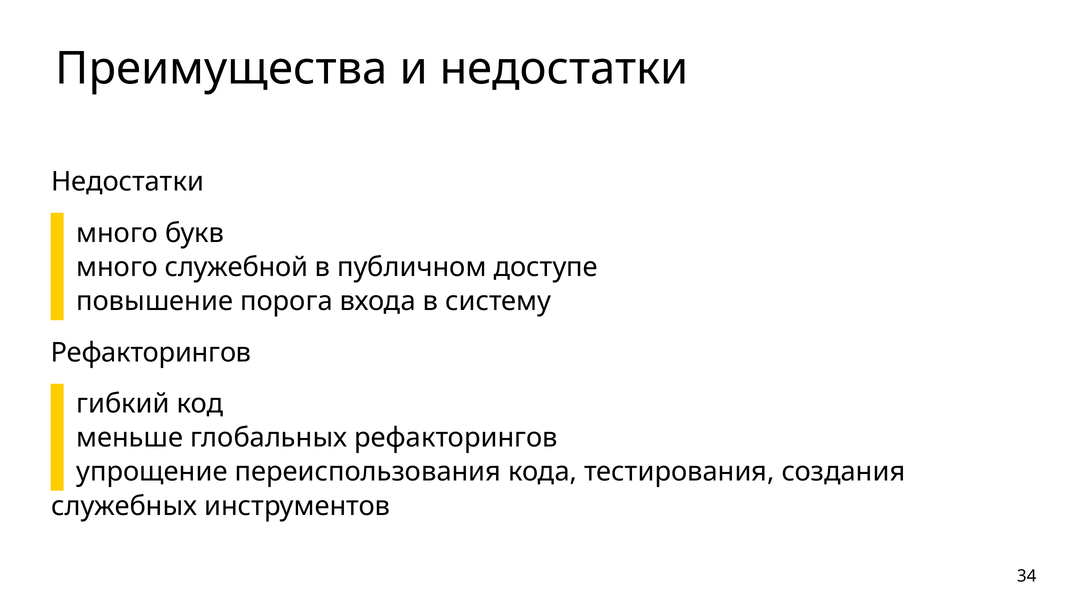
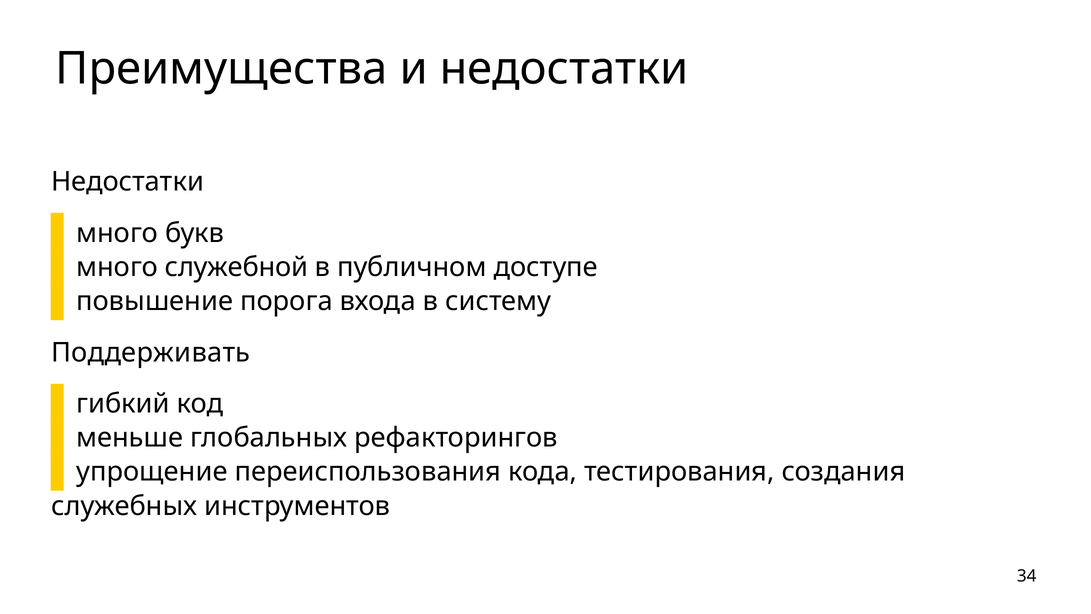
Рефакторингов: Рефакторингов -> Поддерживать (151, 352)
